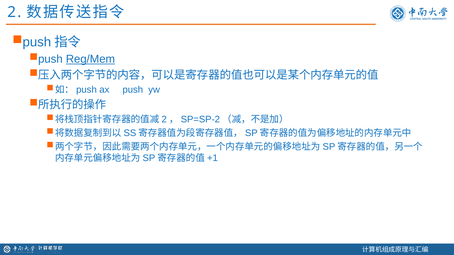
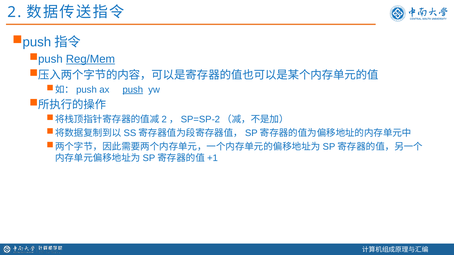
push underline: none -> present (133, 90)
